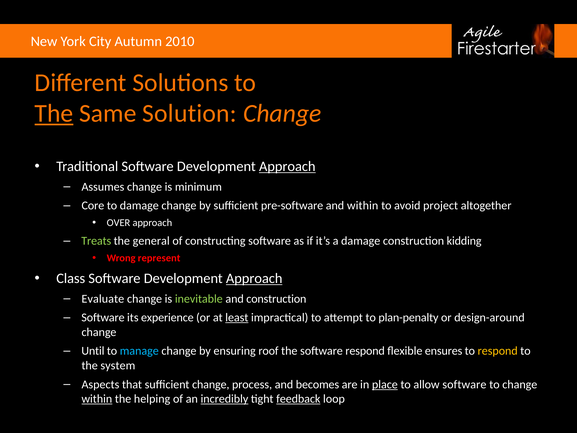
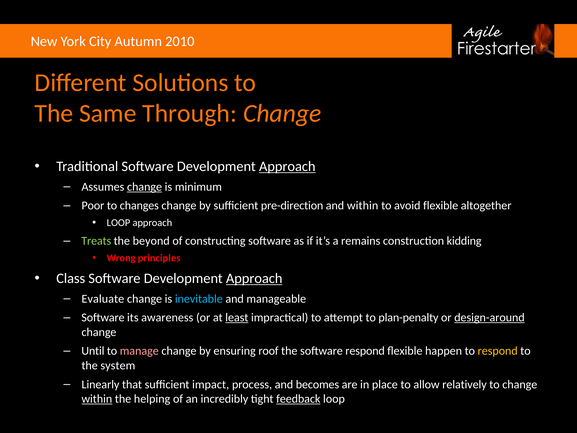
The underline: present -> none (54, 113)
Solution: Solution -> Through (190, 113)
change underline: none -> present (145, 187)
Core: Core -> Poor (93, 206)
to damage: damage -> changes (139, 206)
pre-software: pre-software -> pre-direction (292, 206)
avoid project: project -> flexible (441, 206)
OVER: OVER -> LOOP (118, 223)
general: general -> beyond (151, 241)
a damage: damage -> remains (361, 241)
represent: represent -> principles (159, 258)
inevitable colour: light green -> light blue (199, 299)
and construction: construction -> manageable (276, 299)
experience: experience -> awareness (167, 317)
design-around underline: none -> present (489, 317)
manage colour: light blue -> pink (139, 351)
ensures: ensures -> happen (444, 351)
Aspects: Aspects -> Linearly (100, 384)
sufficient change: change -> impact (211, 384)
place underline: present -> none (385, 384)
allow software: software -> relatively (465, 384)
incredibly underline: present -> none (224, 399)
